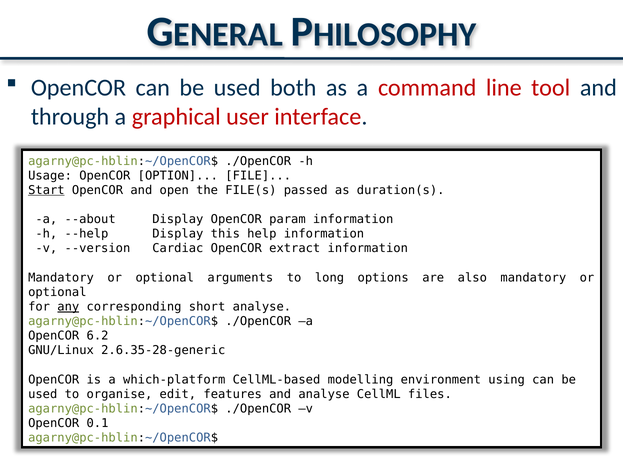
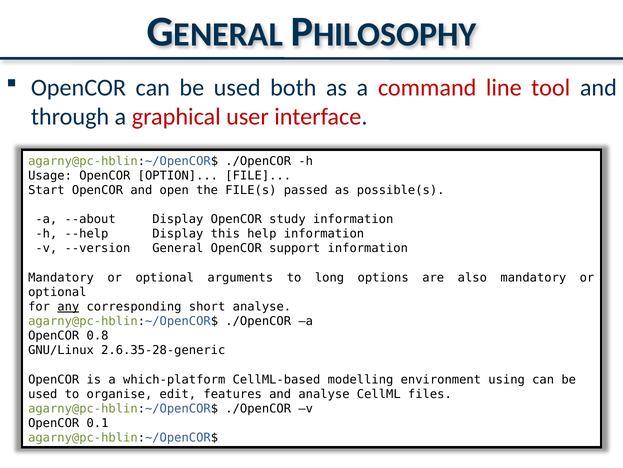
Start underline: present -> none (46, 190)
duration(s: duration(s -> possible(s (401, 190)
param: param -> study (287, 219)
Cardiac: Cardiac -> General (178, 248)
extract: extract -> support (295, 248)
6.2: 6.2 -> 0.8 (98, 335)
